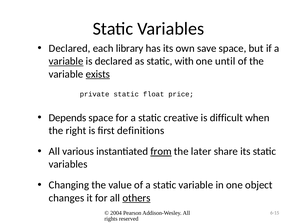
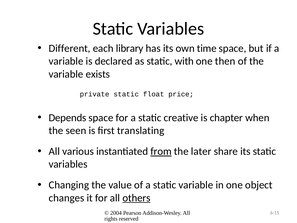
Declared: Declared -> Different (70, 48)
save: save -> time (207, 48)
variable underline: present -> none (66, 61)
until: until -> then (225, 61)
exists underline: present -> none (98, 74)
difficult: difficult -> chapter (226, 118)
right: right -> seen (76, 130)
definitions: definitions -> translating (141, 130)
